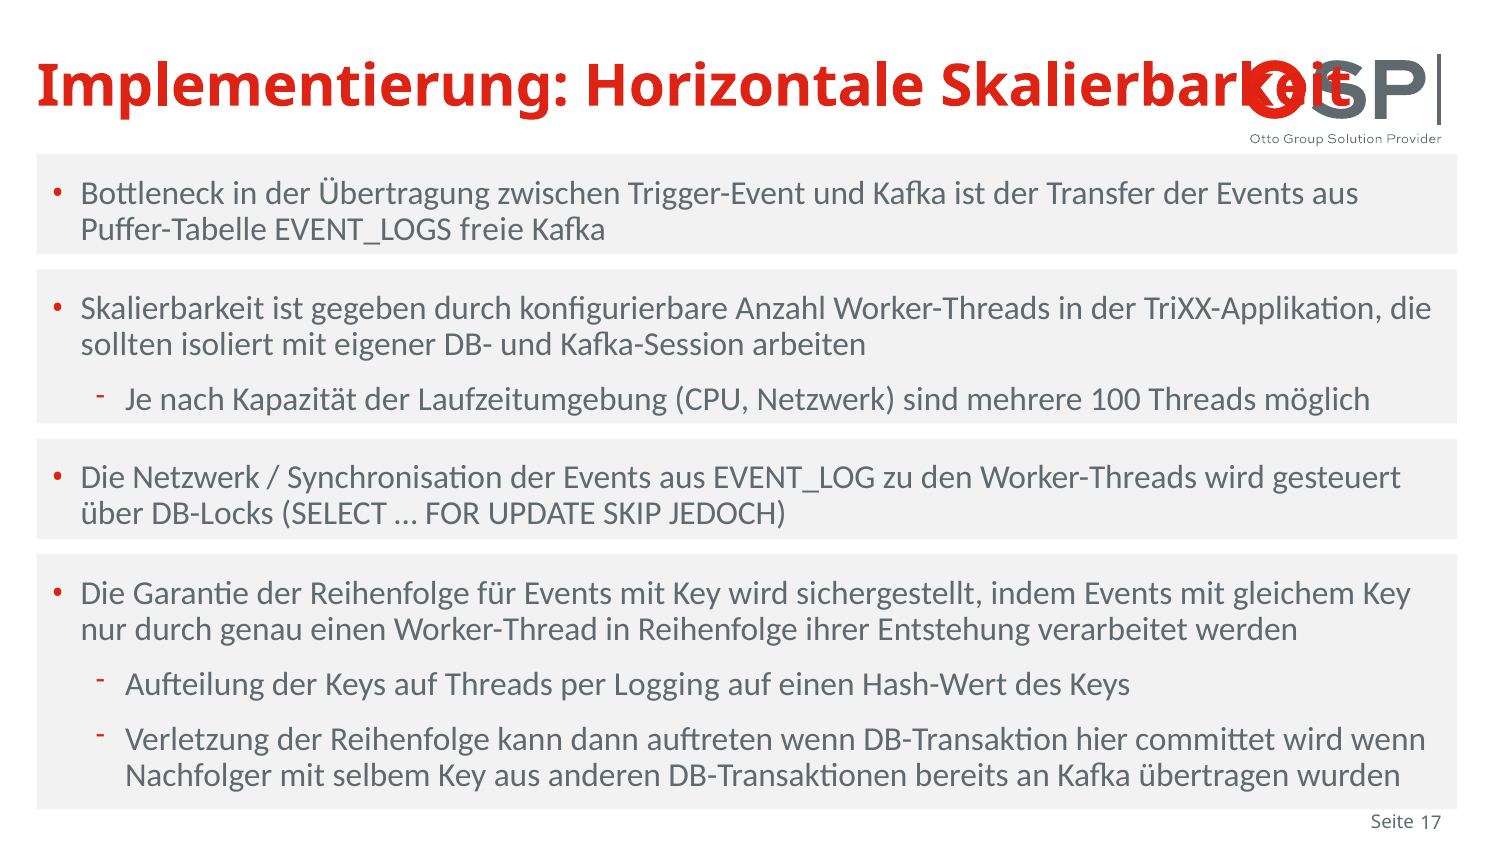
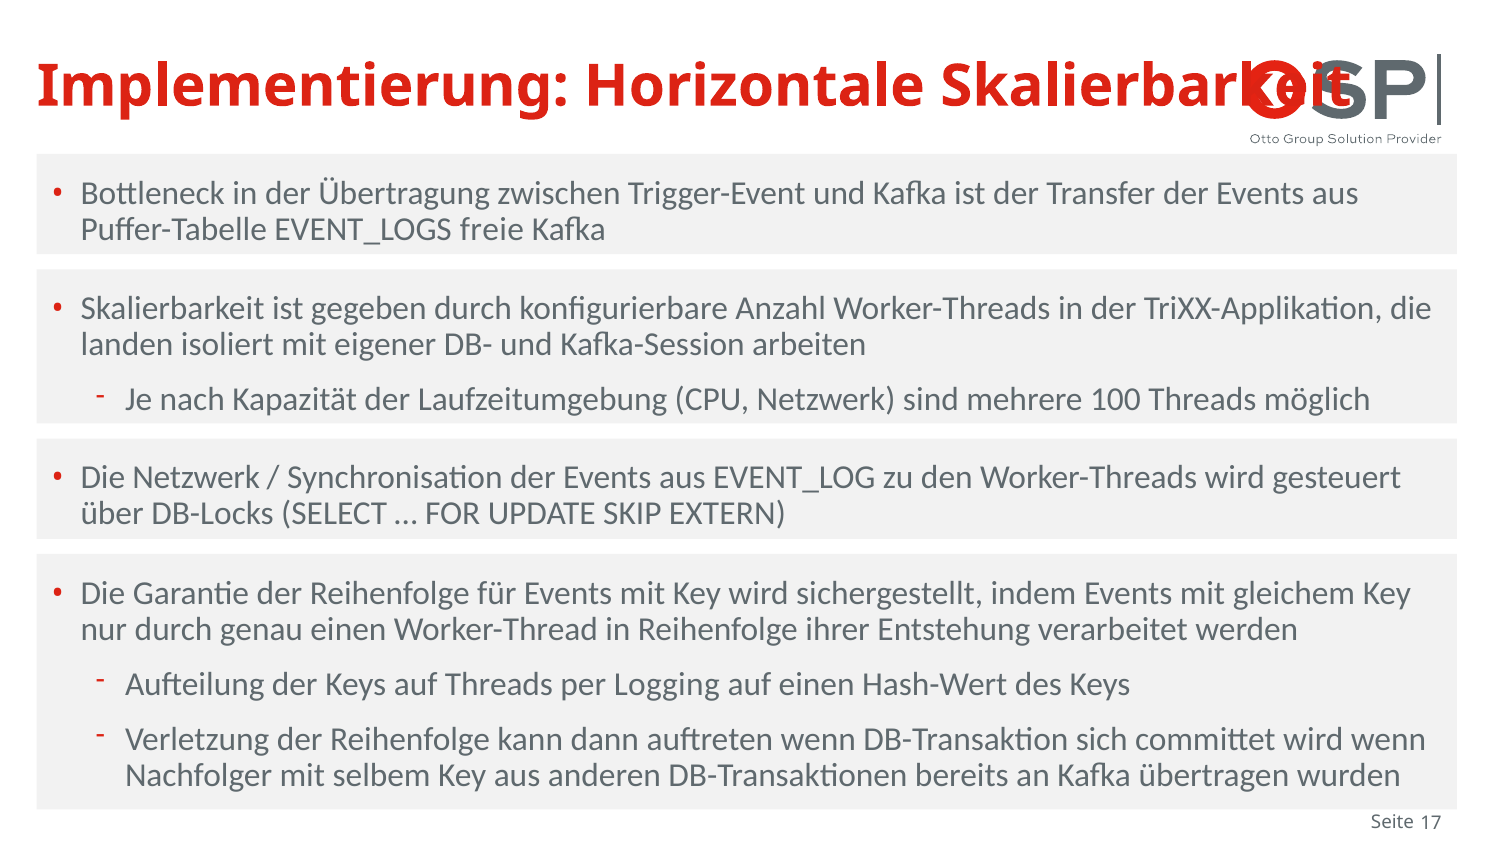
sollten: sollten -> landen (127, 345)
JEDOCH: JEDOCH -> EXTERN (727, 514)
hier: hier -> sich (1102, 739)
